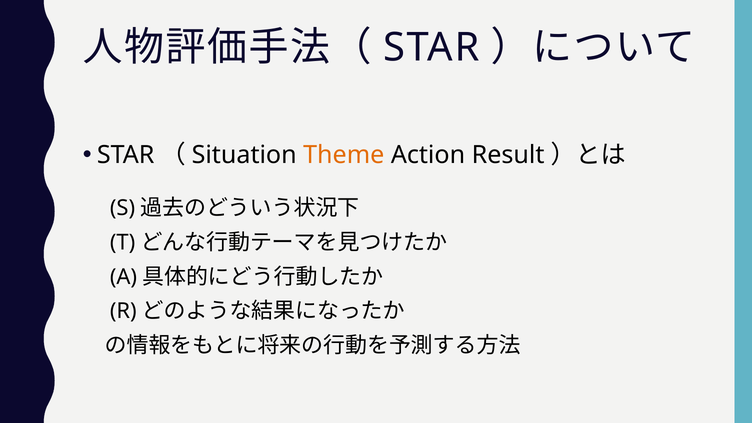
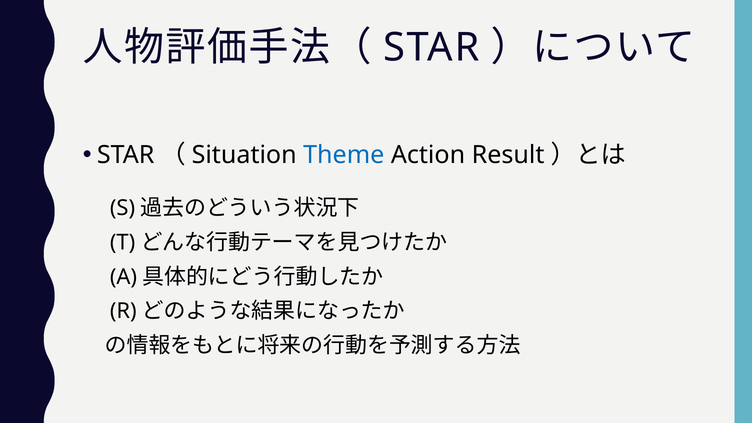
Theme colour: orange -> blue (344, 155)
